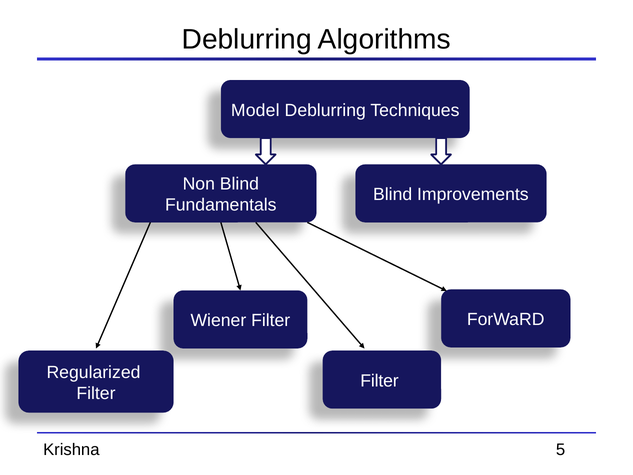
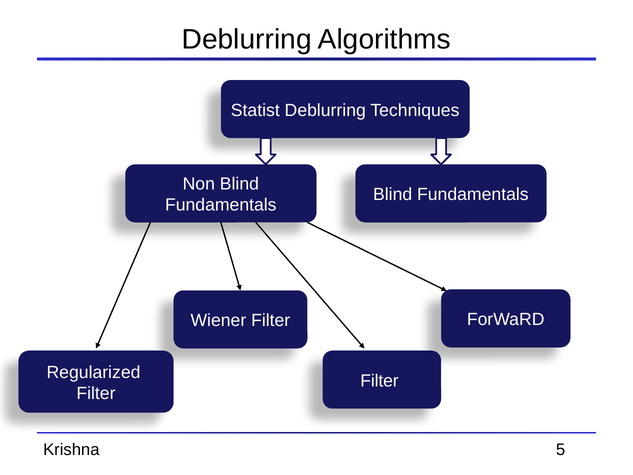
Model: Model -> Statist (255, 110)
Improvements: Improvements -> Fundamentals (473, 194)
